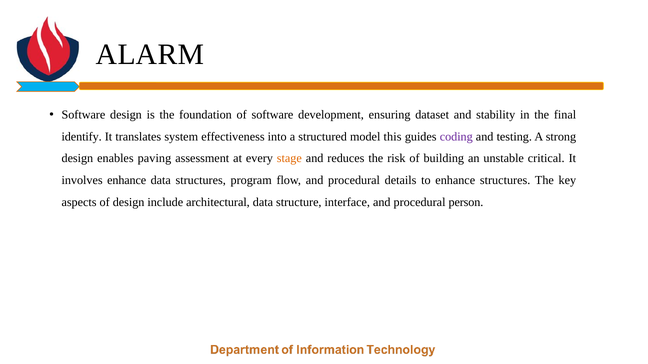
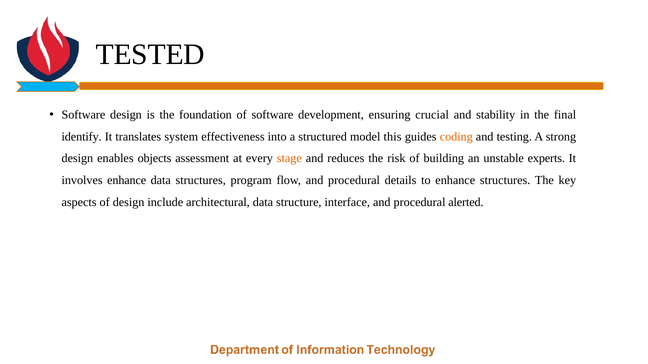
ALARM: ALARM -> TESTED (150, 54)
dataset: dataset -> crucial (432, 115)
coding colour: purple -> orange (456, 137)
paving: paving -> objects (155, 159)
critical: critical -> experts (546, 159)
person: person -> alerted (466, 202)
